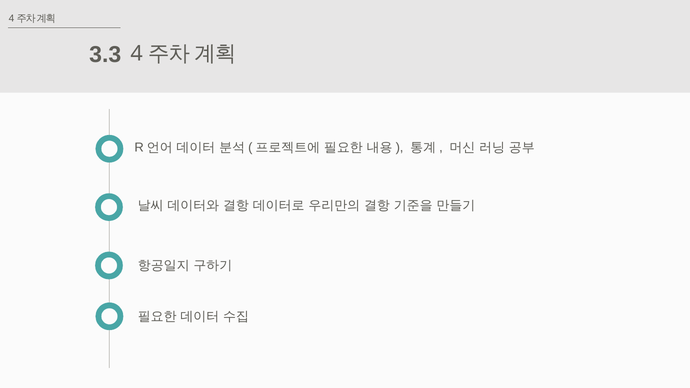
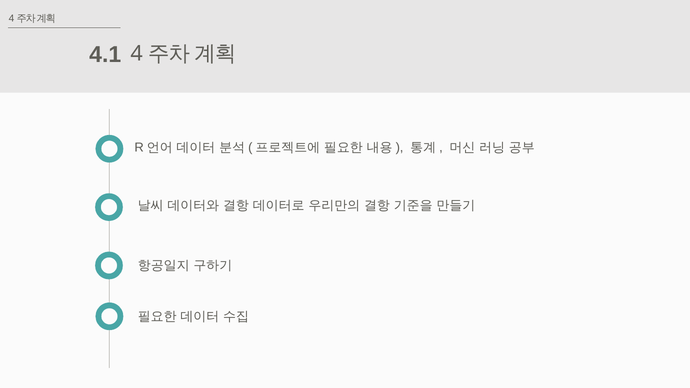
3.3: 3.3 -> 4.1 (105, 55)
